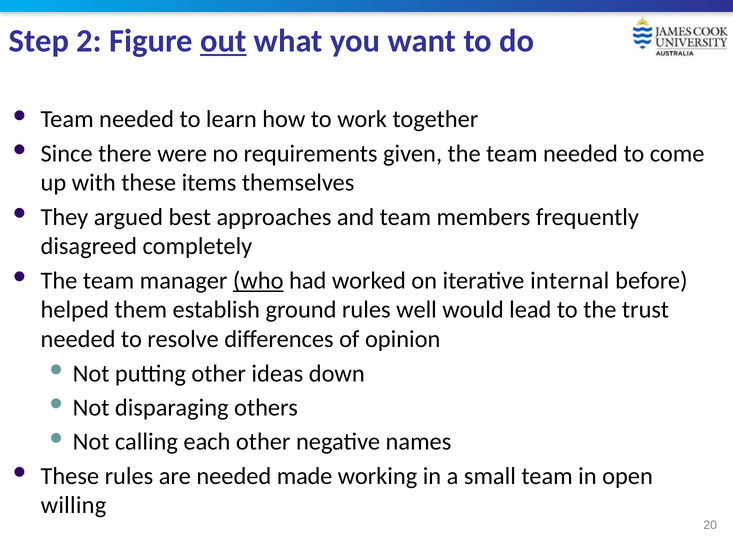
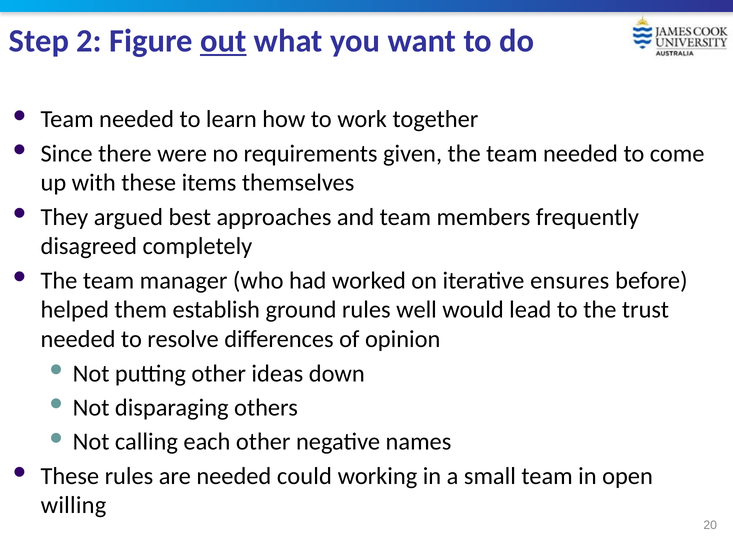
who underline: present -> none (258, 280)
internal: internal -> ensures (570, 280)
made: made -> could (304, 476)
